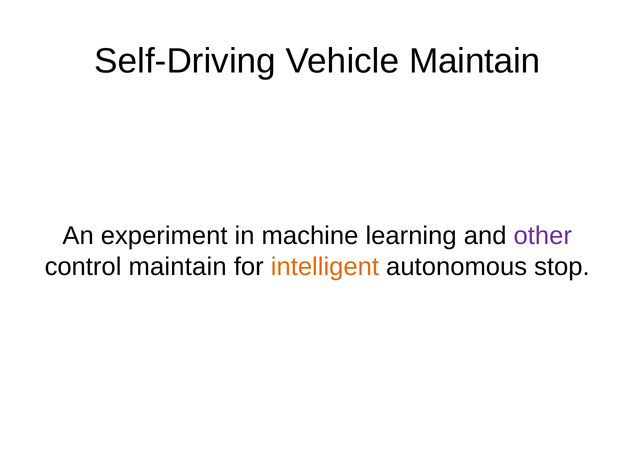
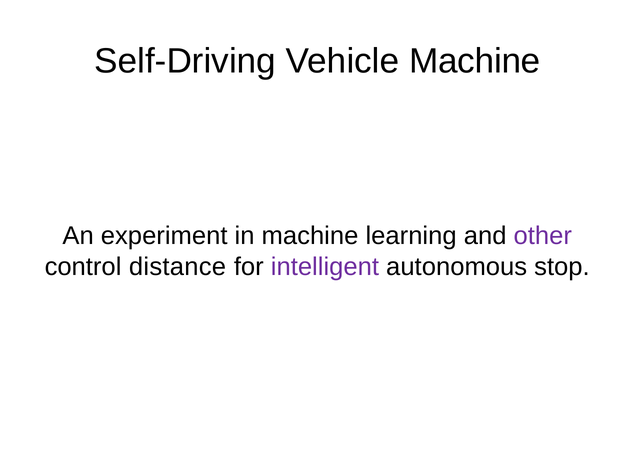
Vehicle Maintain: Maintain -> Machine (475, 61)
control maintain: maintain -> distance (178, 267)
intelligent colour: orange -> purple (325, 267)
